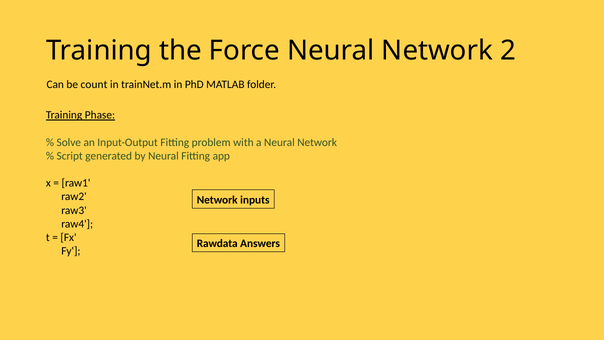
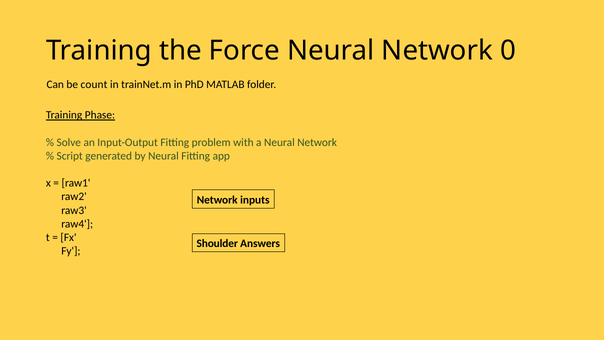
2: 2 -> 0 (508, 51)
Rawdata: Rawdata -> Shoulder (217, 243)
